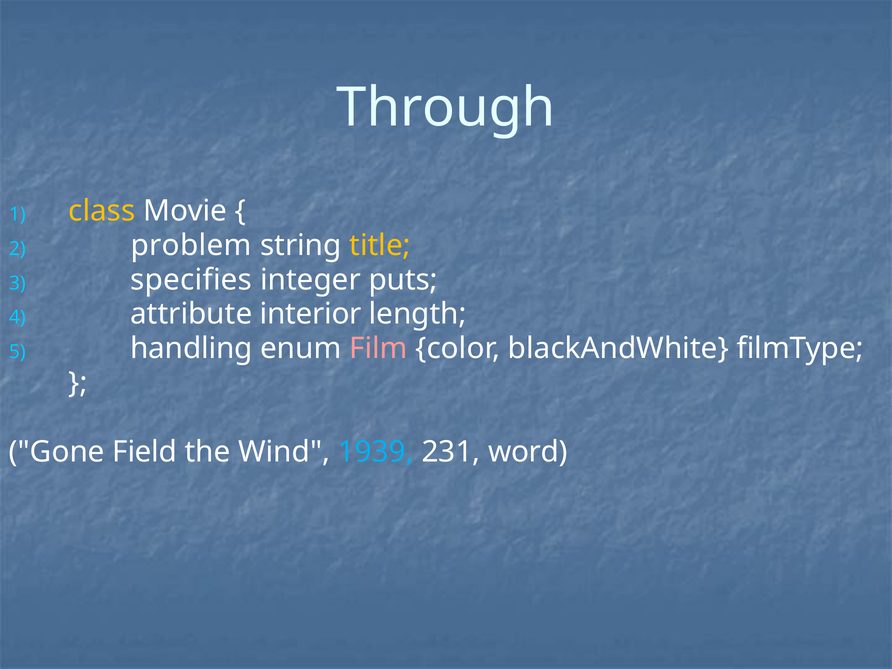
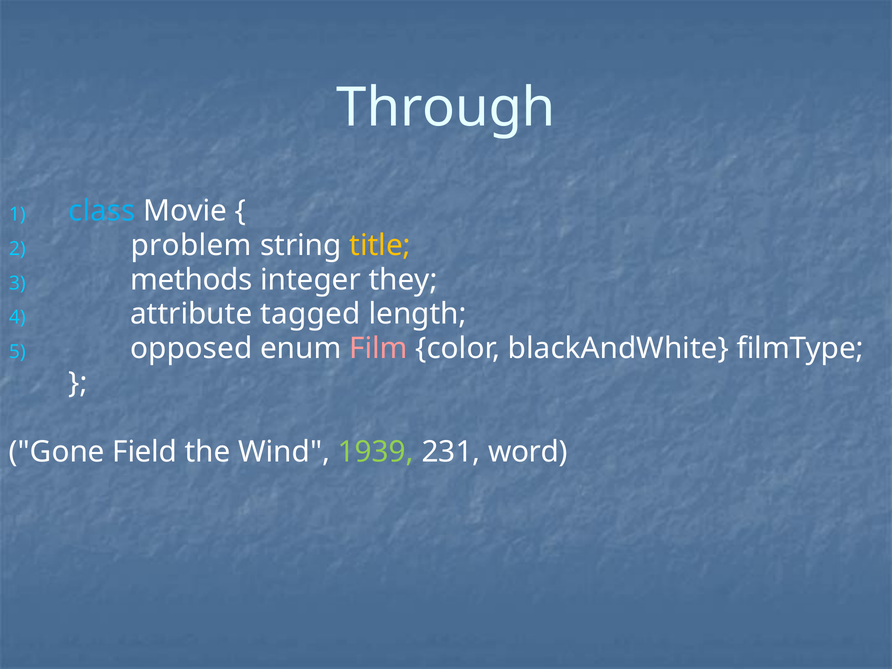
class colour: yellow -> light blue (102, 211)
specifies: specifies -> methods (191, 280)
puts: puts -> they (403, 280)
interior: interior -> tagged (310, 314)
handling: handling -> opposed (191, 349)
1939 colour: light blue -> light green (376, 452)
